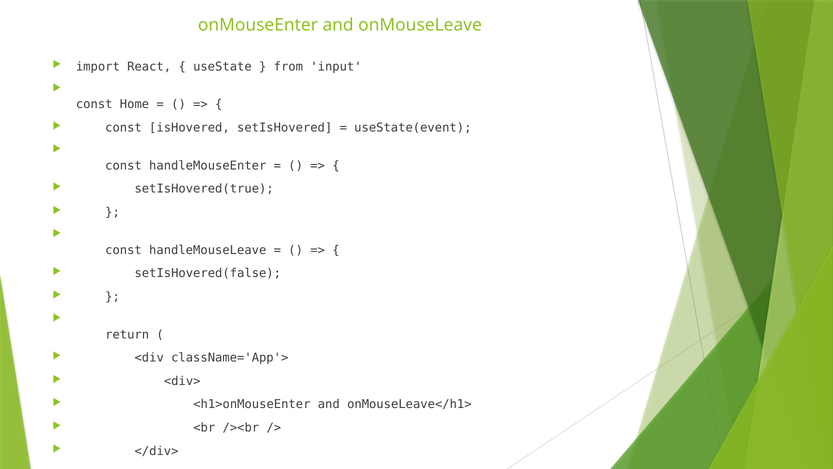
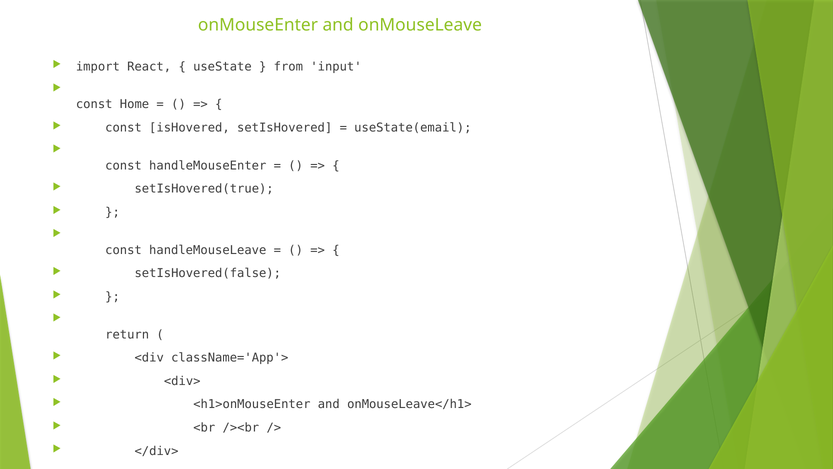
useState(event: useState(event -> useState(email (413, 128)
